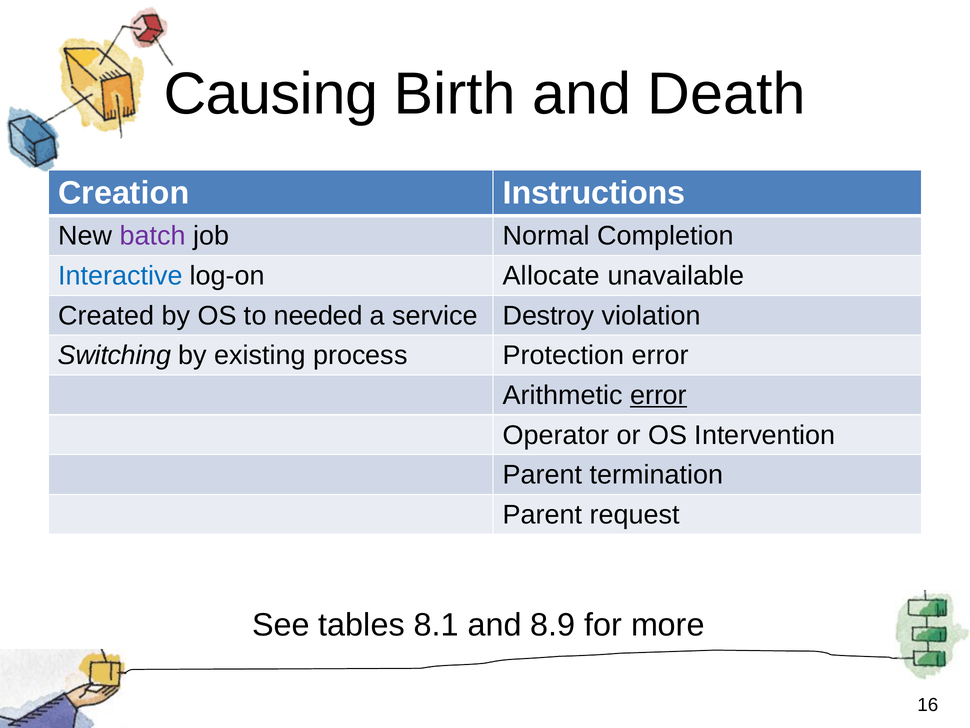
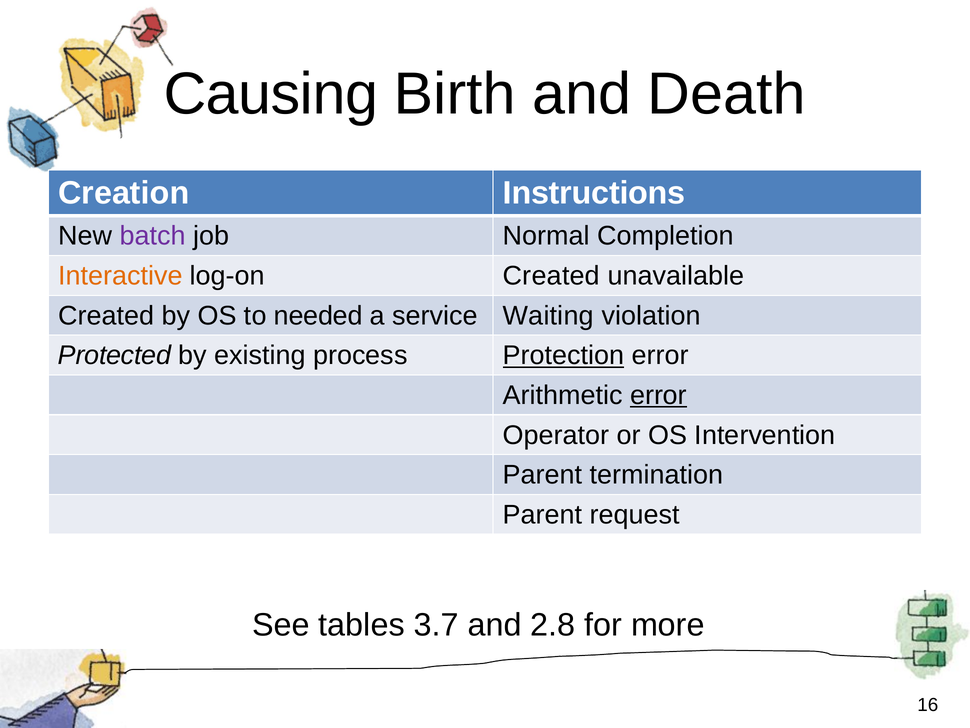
Interactive colour: blue -> orange (120, 276)
log-on Allocate: Allocate -> Created (551, 276)
Destroy: Destroy -> Waiting (548, 315)
Switching: Switching -> Protected (115, 355)
Protection underline: none -> present (563, 355)
8.1: 8.1 -> 3.7 (436, 625)
8.9: 8.9 -> 2.8 (553, 625)
